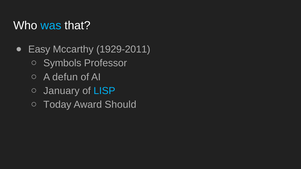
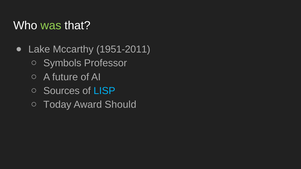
was colour: light blue -> light green (51, 26)
Easy: Easy -> Lake (39, 49)
1929-2011: 1929-2011 -> 1951-2011 (123, 49)
defun: defun -> future (65, 77)
January: January -> Sources (62, 91)
